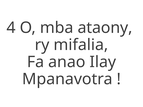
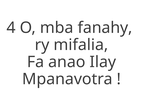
ataony: ataony -> fanahy (105, 28)
